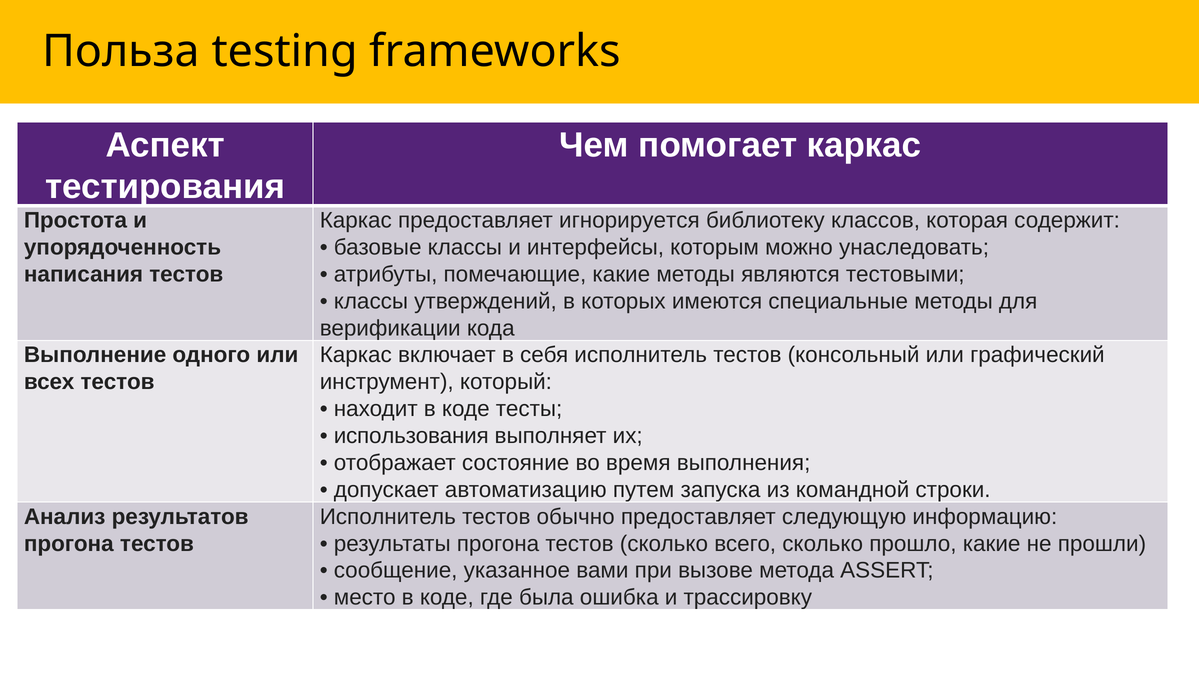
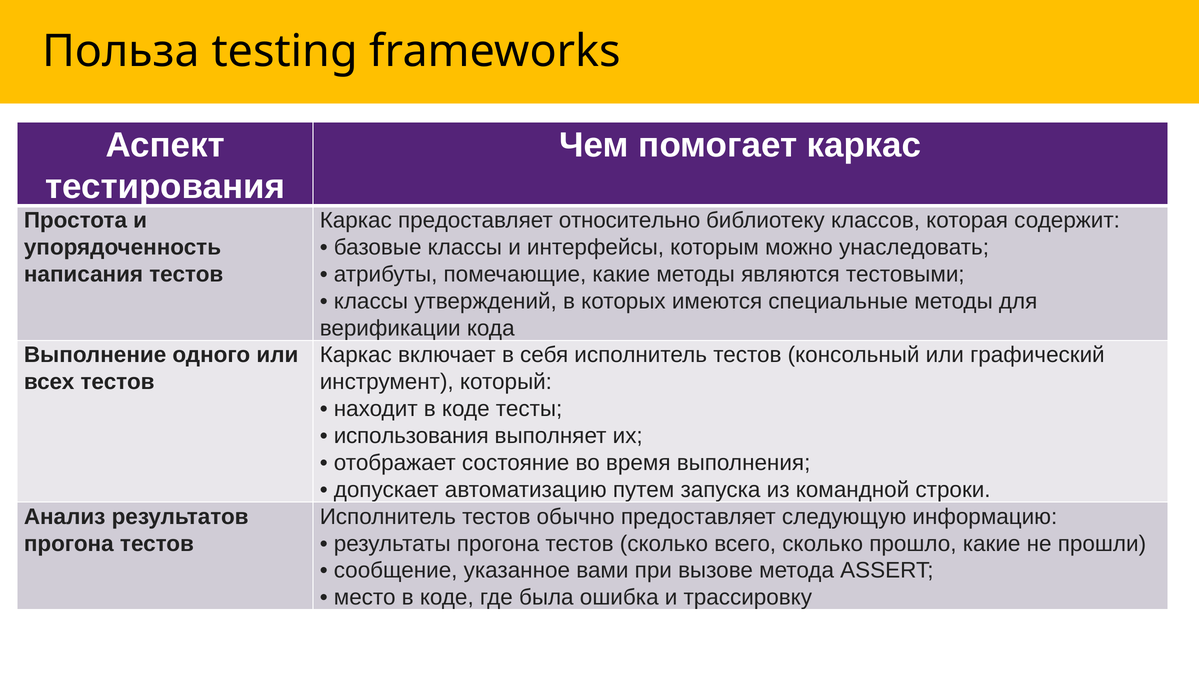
игнорируется: игнорируется -> относительно (630, 220)
